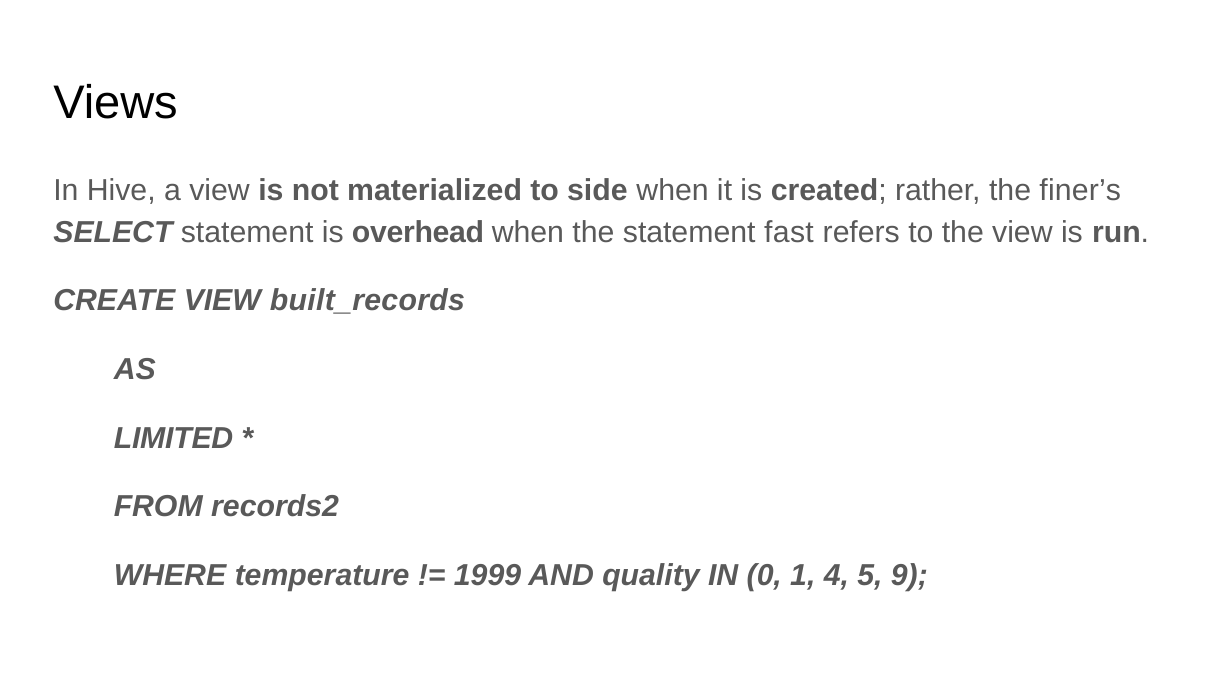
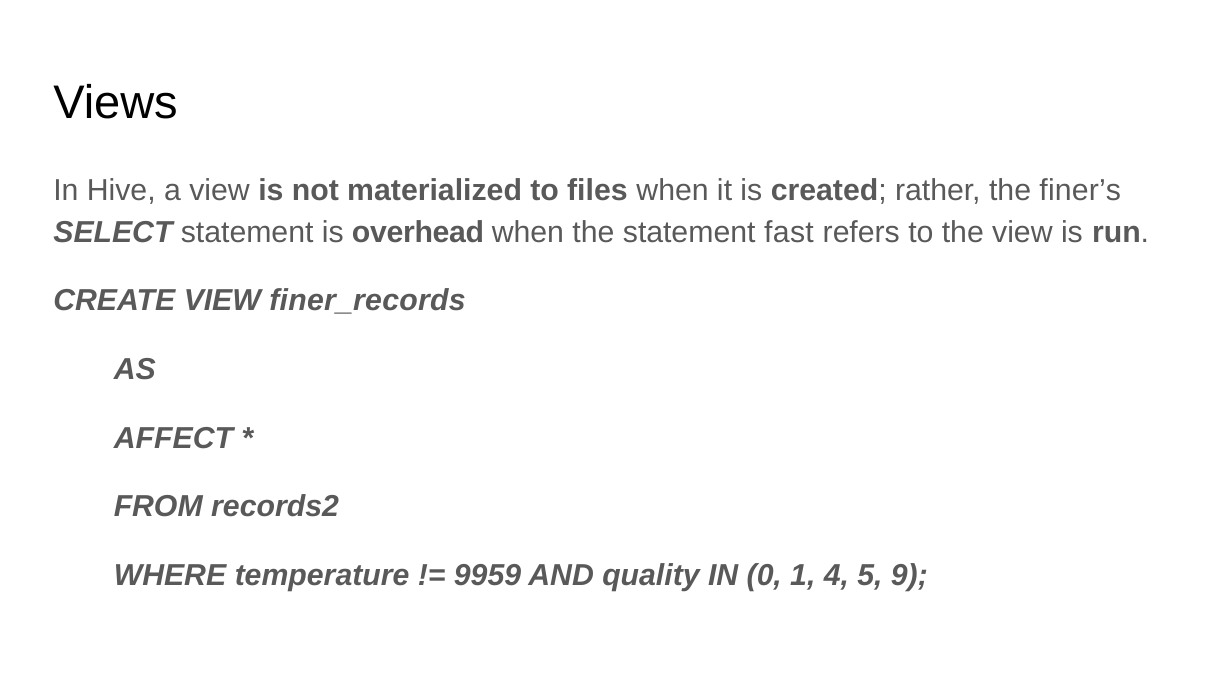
side: side -> files (597, 190)
built_records: built_records -> finer_records (367, 301)
LIMITED: LIMITED -> AFFECT (173, 438)
1999: 1999 -> 9959 (487, 575)
